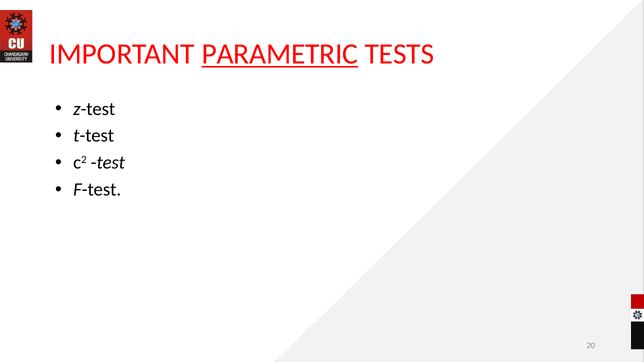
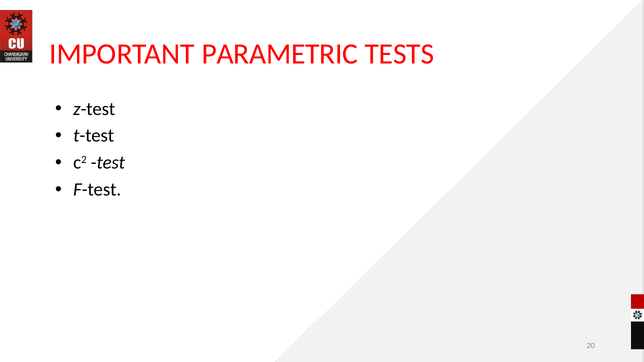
PARAMETRIC underline: present -> none (280, 54)
